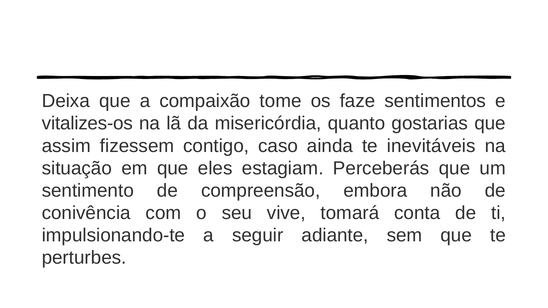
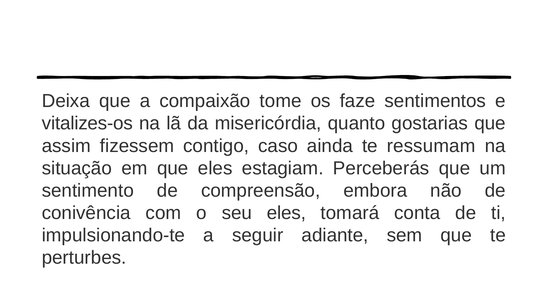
inevitáveis: inevitáveis -> ressumam (431, 146)
seu vive: vive -> eles (286, 213)
